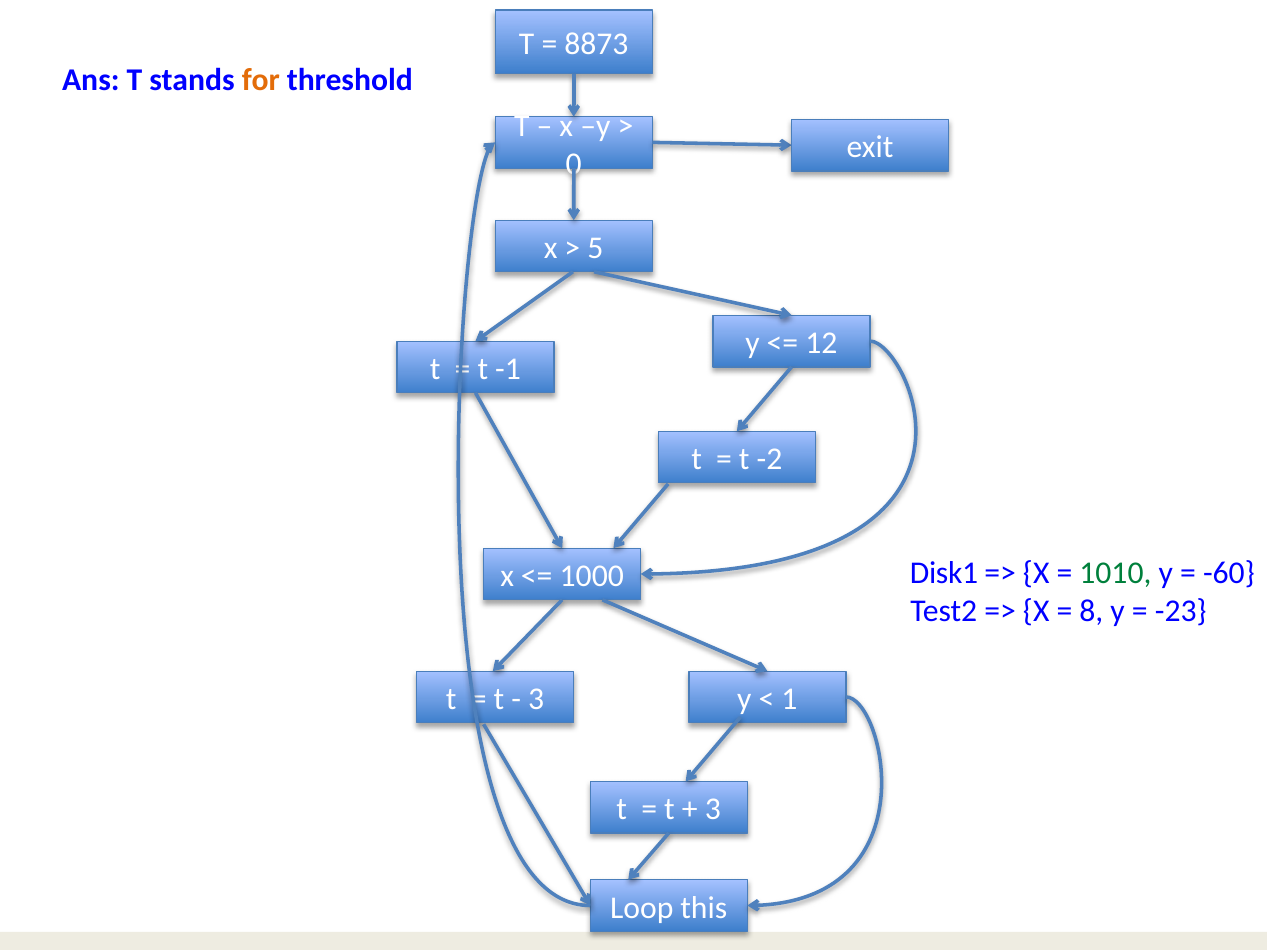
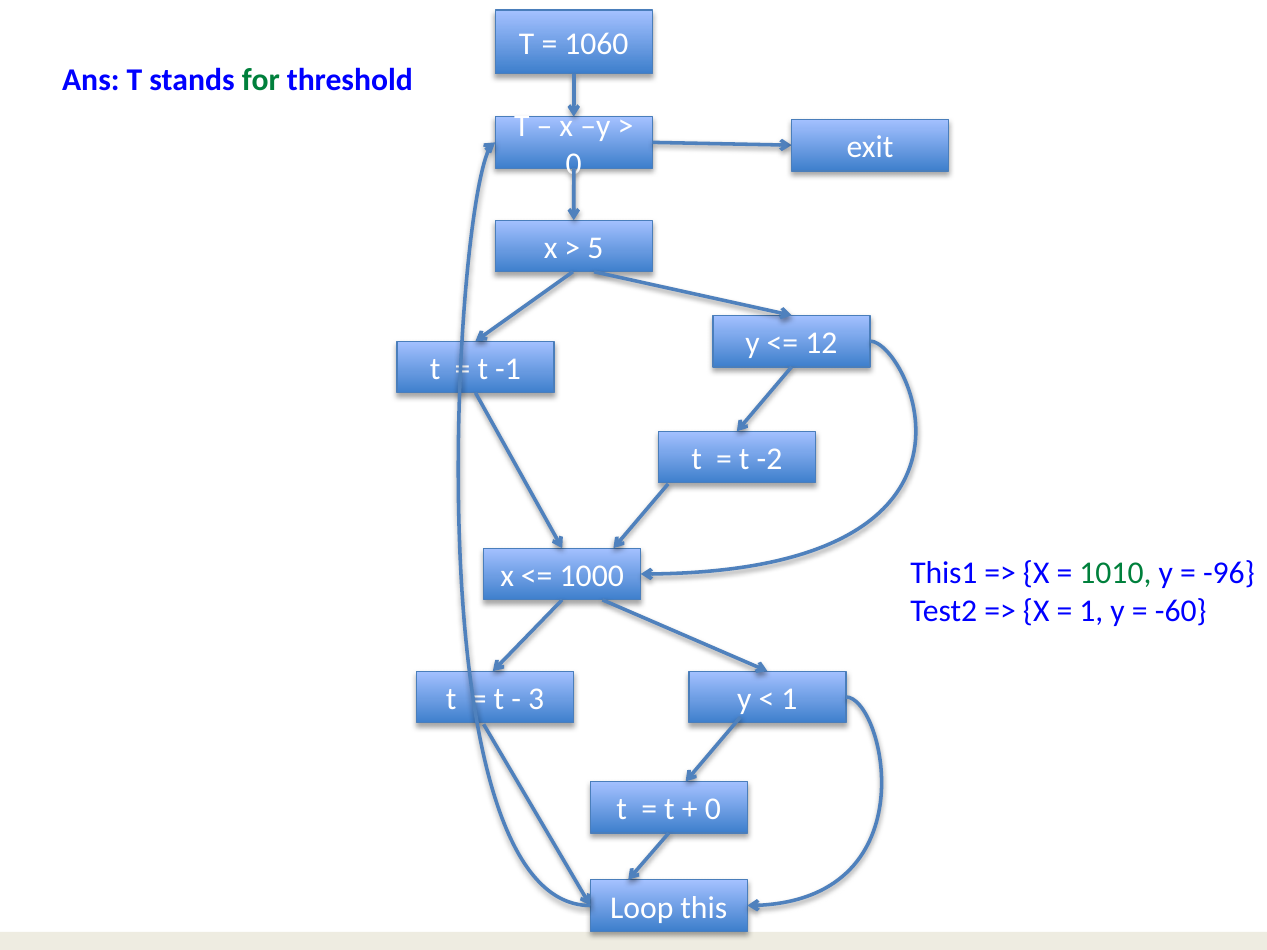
8873: 8873 -> 1060 (596, 44)
for colour: orange -> green (261, 80)
Disk1: Disk1 -> This1 (944, 573)
-60: -60 -> -96 (1229, 573)
8: 8 -> 1 (1091, 611)
-23: -23 -> -60 (1181, 611)
3: 3 -> 0 (713, 810)
